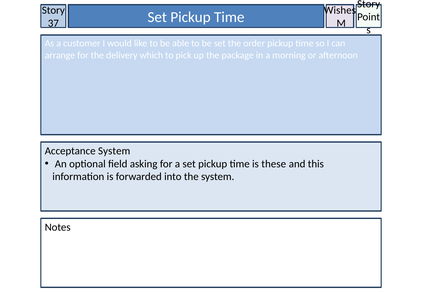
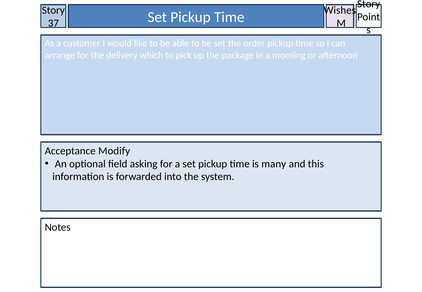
Acceptance System: System -> Modify (114, 151)
these: these -> many (274, 164)
